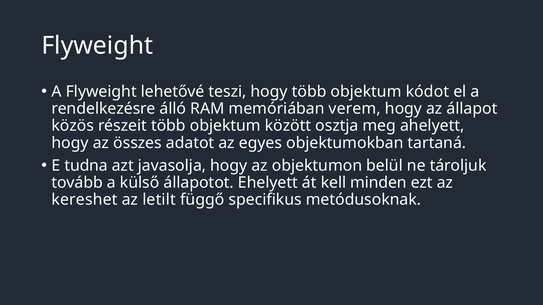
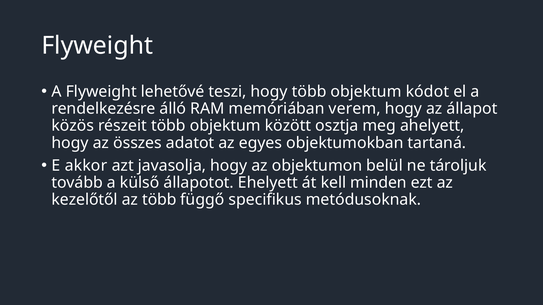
tudna: tudna -> akkor (86, 166)
kereshet: kereshet -> kezelőtől (85, 200)
az letilt: letilt -> több (159, 200)
